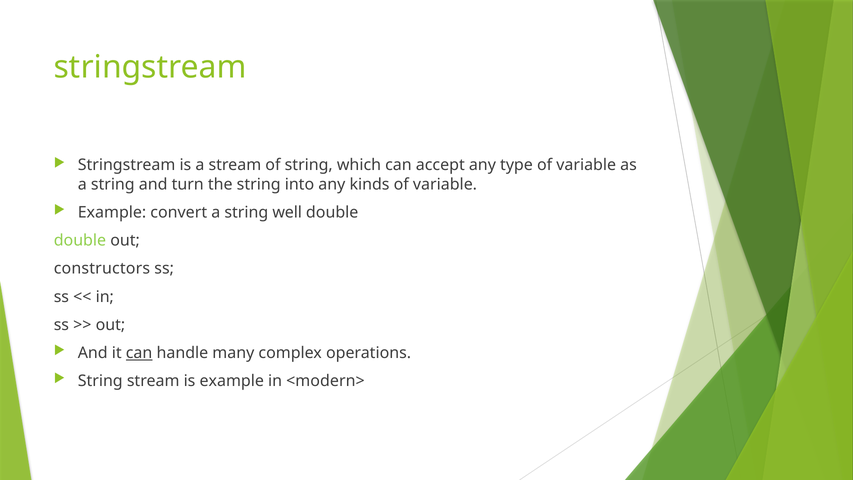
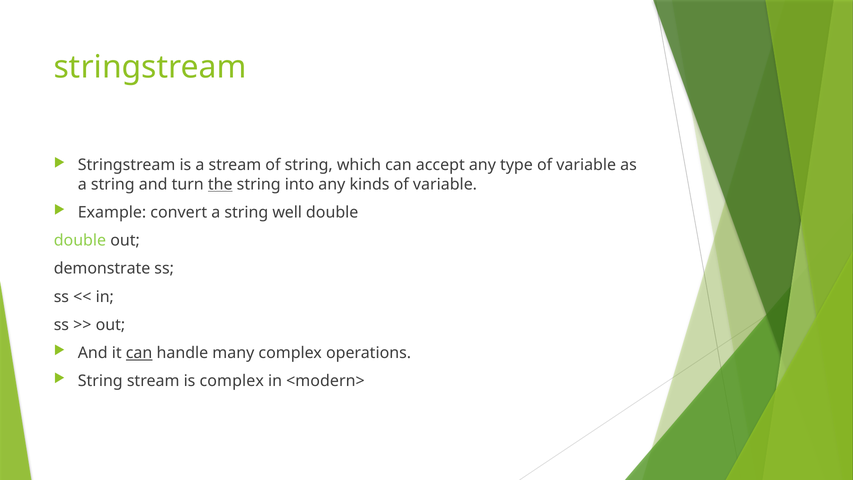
the underline: none -> present (220, 184)
constructors: constructors -> demonstrate (102, 269)
is example: example -> complex (232, 381)
